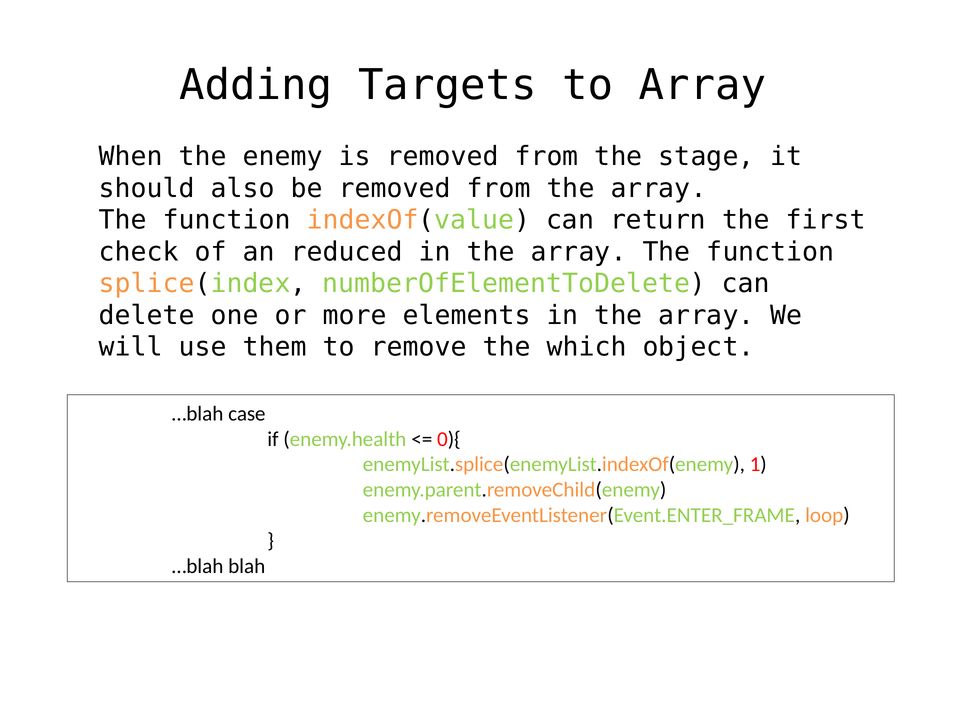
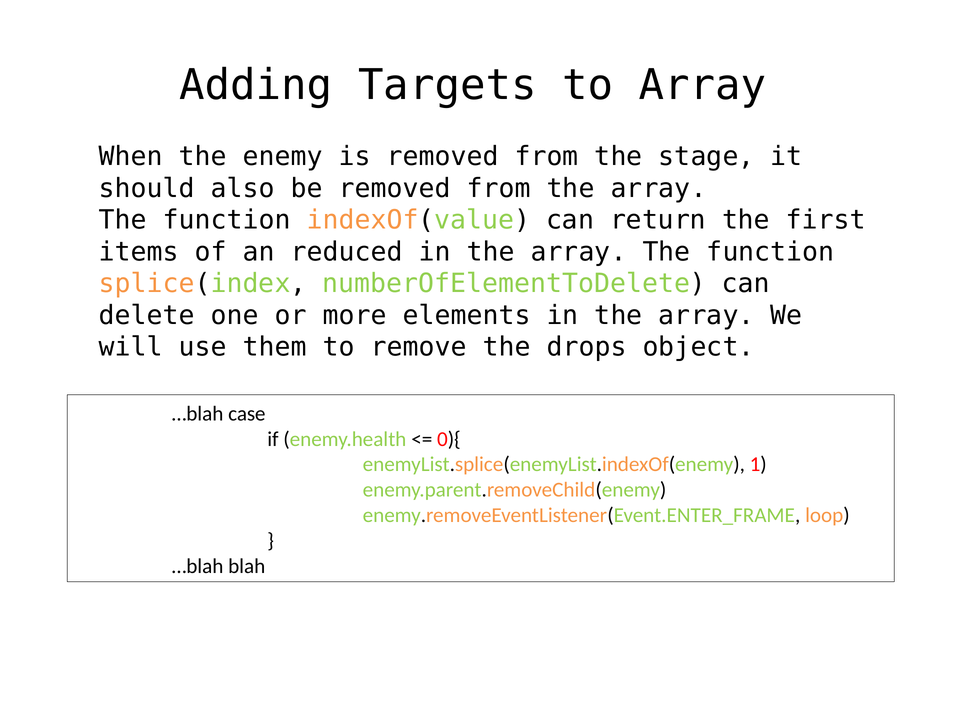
check: check -> items (139, 252)
which: which -> drops (587, 347)
